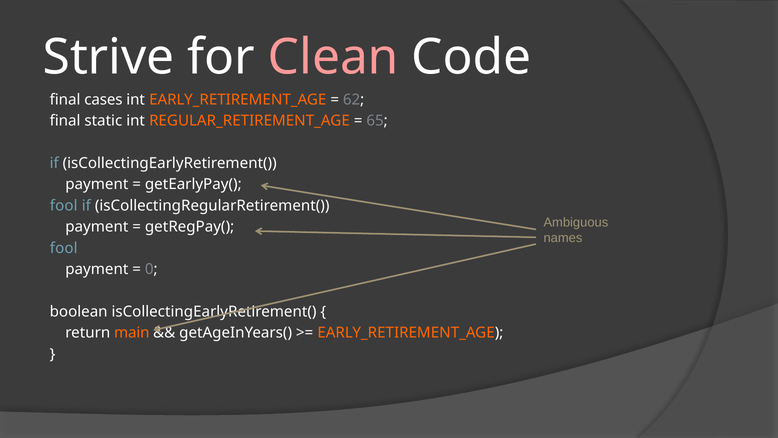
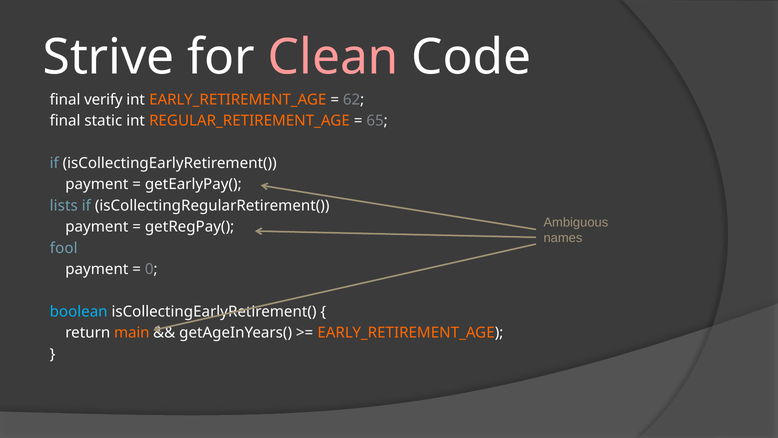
cases: cases -> verify (103, 100)
fool: fool -> lists (64, 206)
boolean colour: white -> light blue (79, 312)
